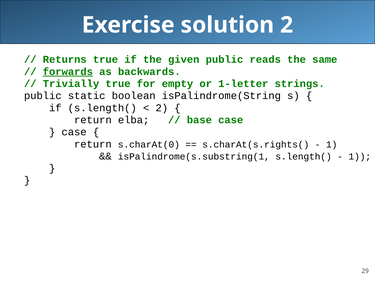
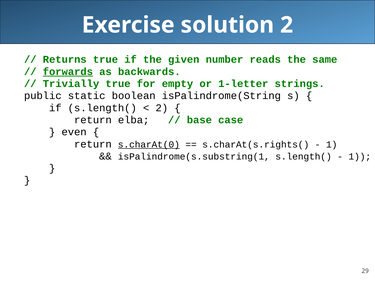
given public: public -> number (225, 60)
case: case -> even (74, 132)
s.charAt(0 underline: none -> present (149, 145)
